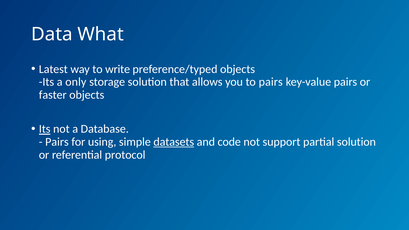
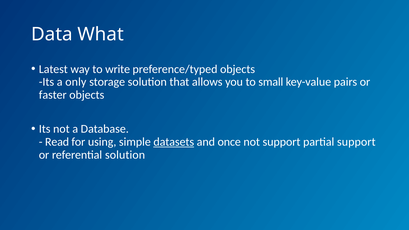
to pairs: pairs -> small (271, 82)
Its underline: present -> none (45, 129)
Pairs: Pairs -> Read (57, 142)
code: code -> once (229, 142)
partial solution: solution -> support (356, 142)
referential protocol: protocol -> solution (125, 155)
